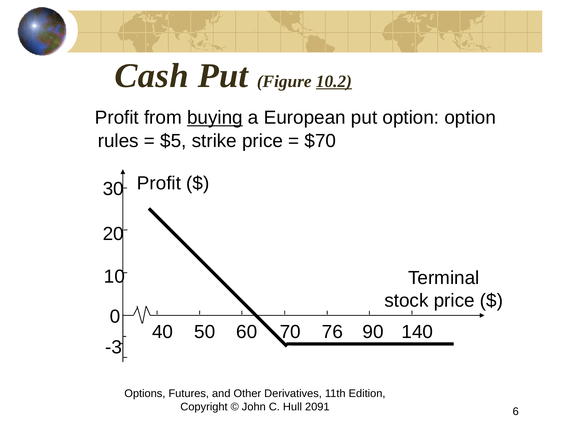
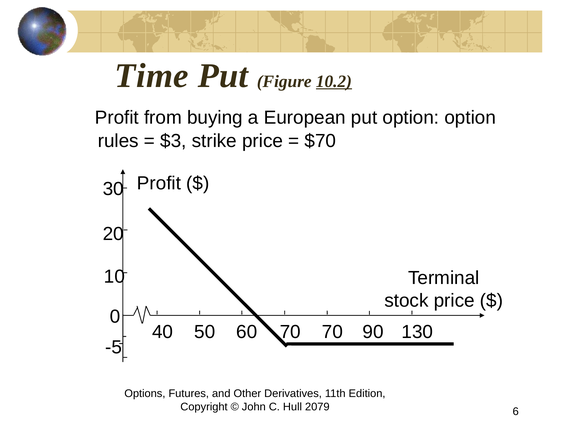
Cash: Cash -> Time (152, 76)
buying underline: present -> none (215, 118)
$5: $5 -> $3 (173, 141)
76: 76 -> 70 (332, 332)
140: 140 -> 130 (417, 332)
-3: -3 -> -5 (114, 347)
2091: 2091 -> 2079 (317, 407)
